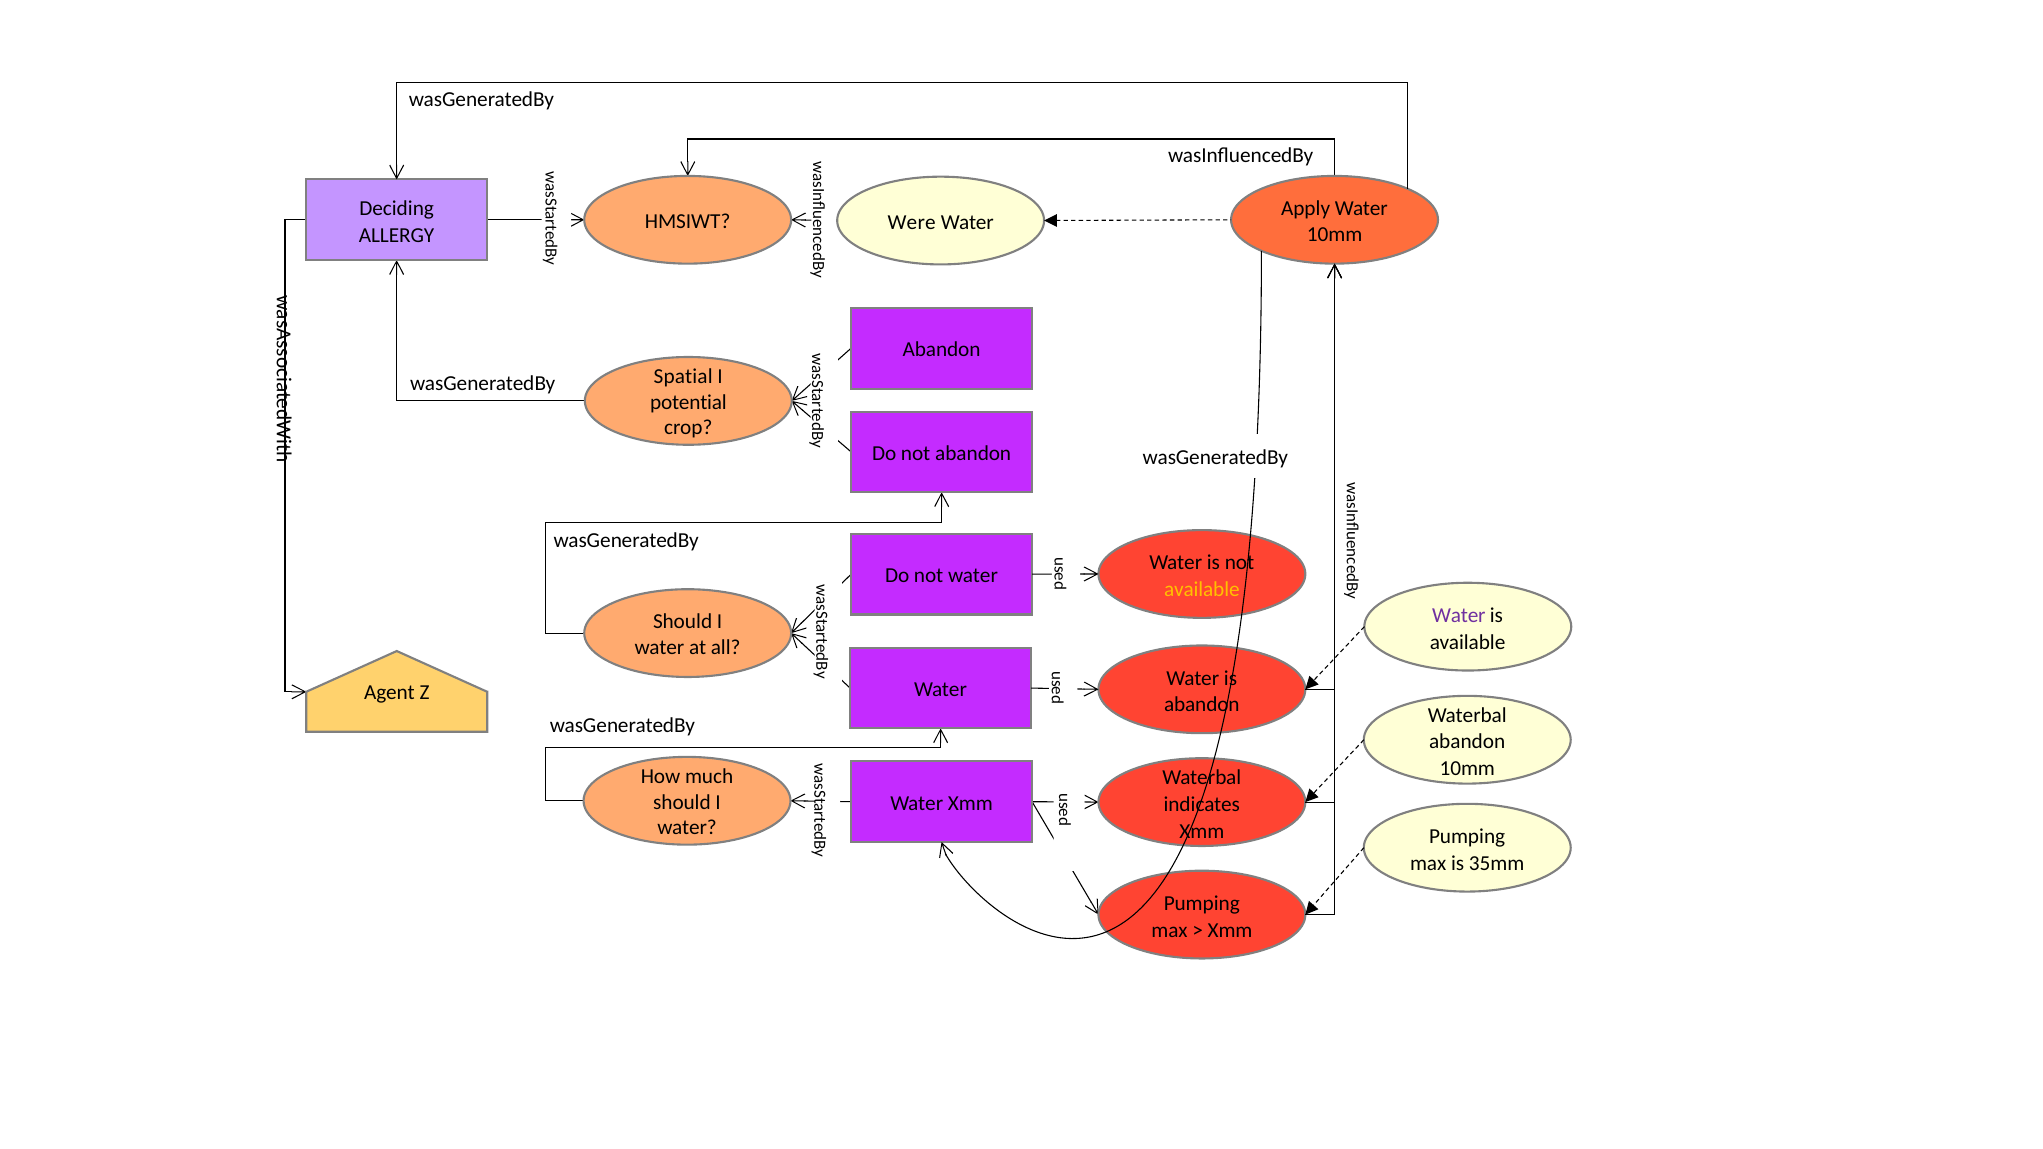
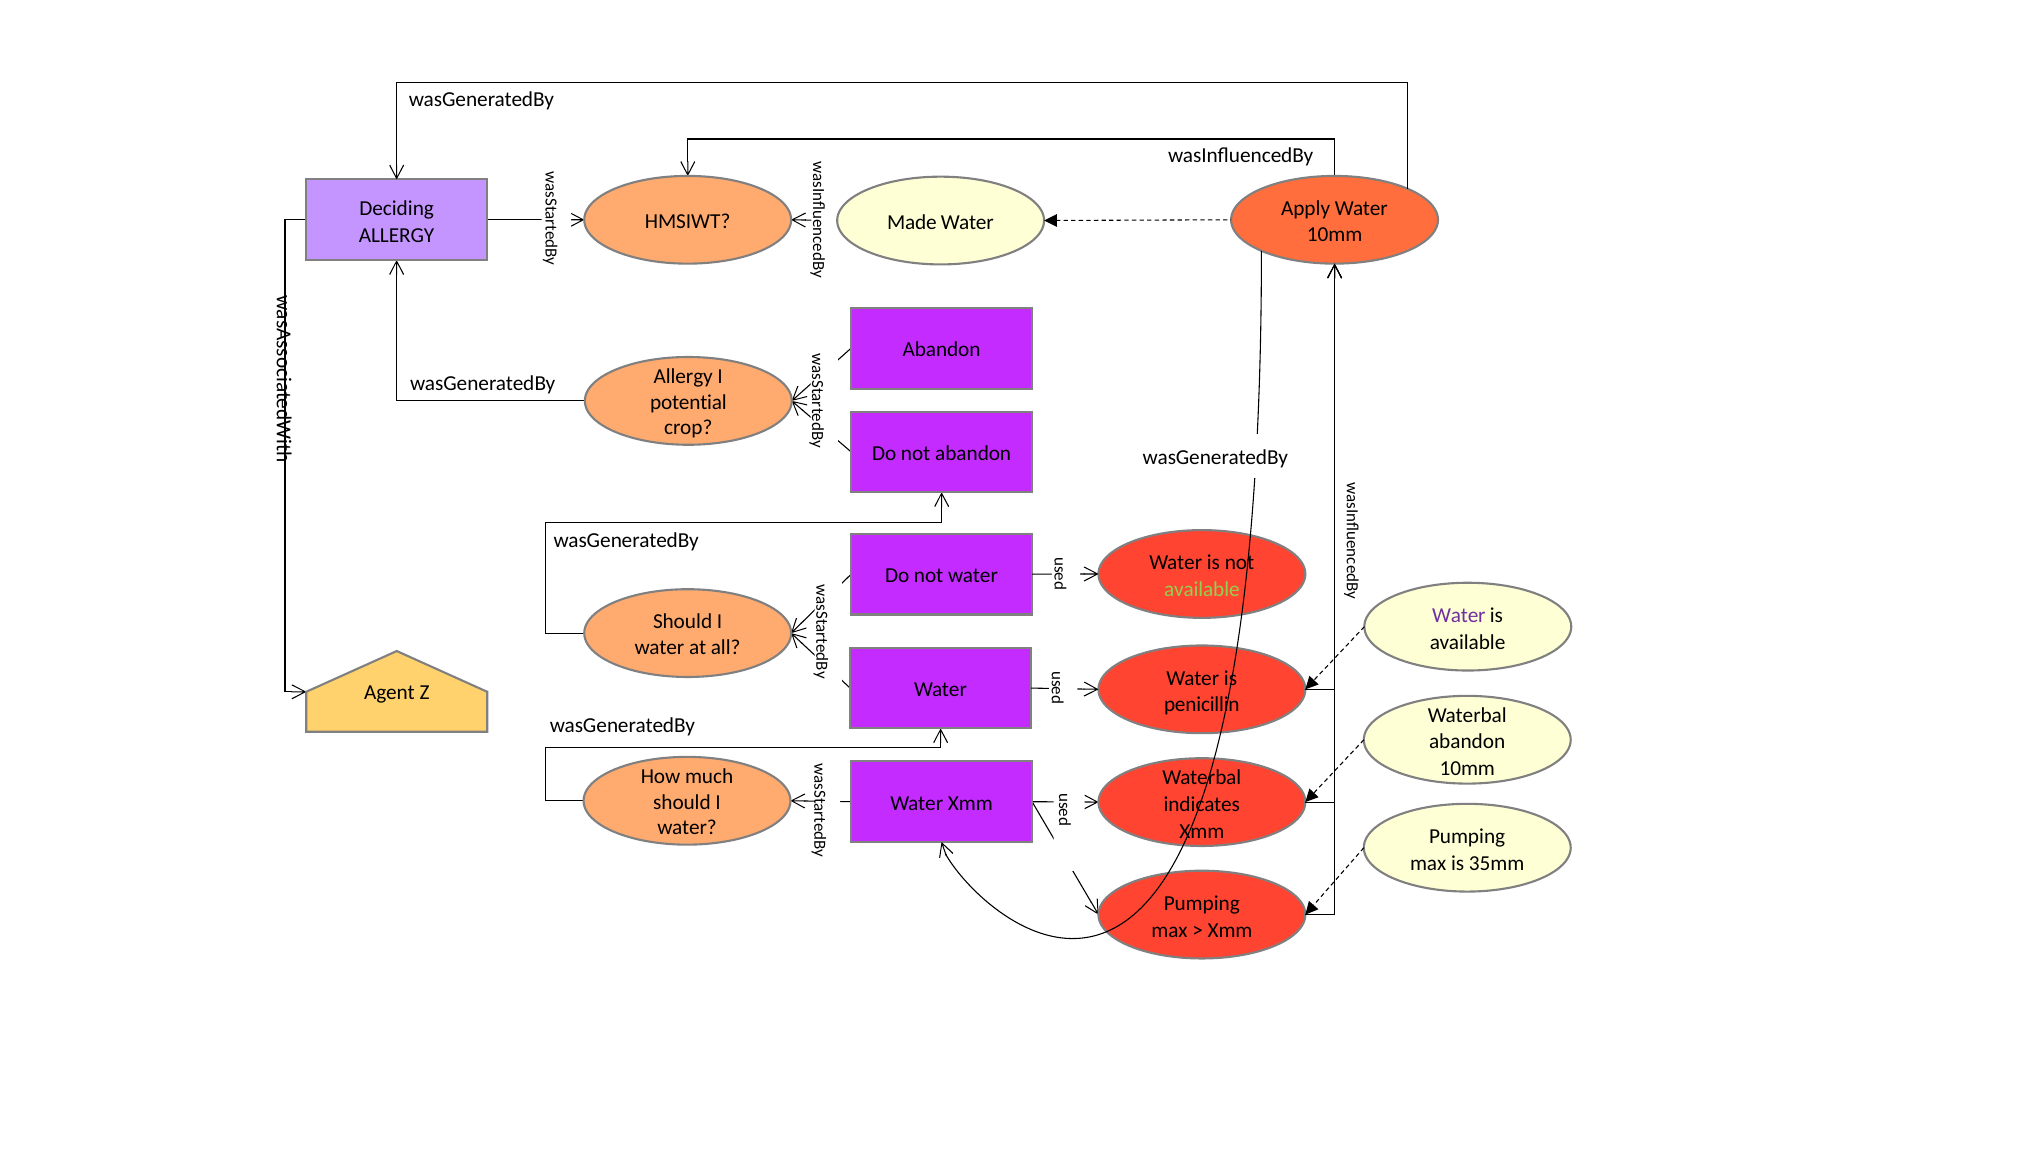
Were: Were -> Made (912, 222)
Spatial: Spatial -> Allergy (683, 377)
available colour: yellow -> light green (1202, 590)
abandon: abandon -> penicillin (1202, 705)
